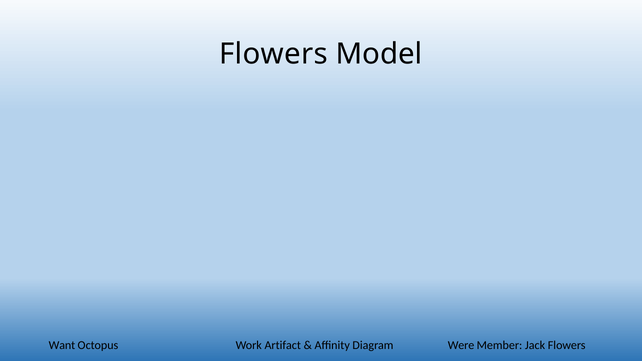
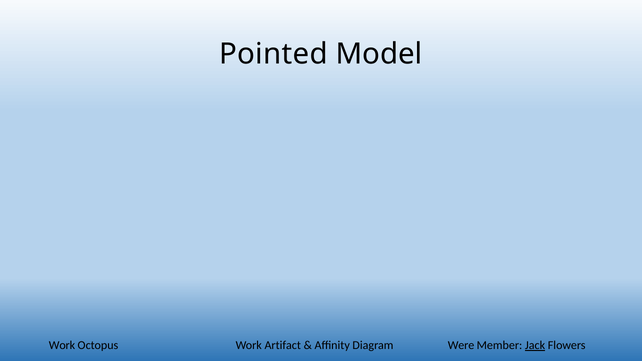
Flowers: Flowers -> Pointed (273, 54)
Want: Want -> Work (62, 345)
Jack underline: none -> present (535, 345)
